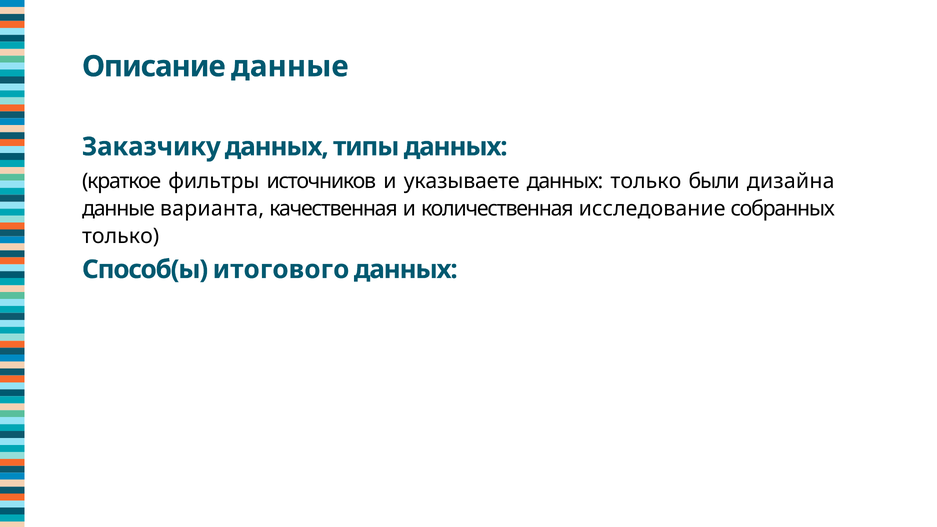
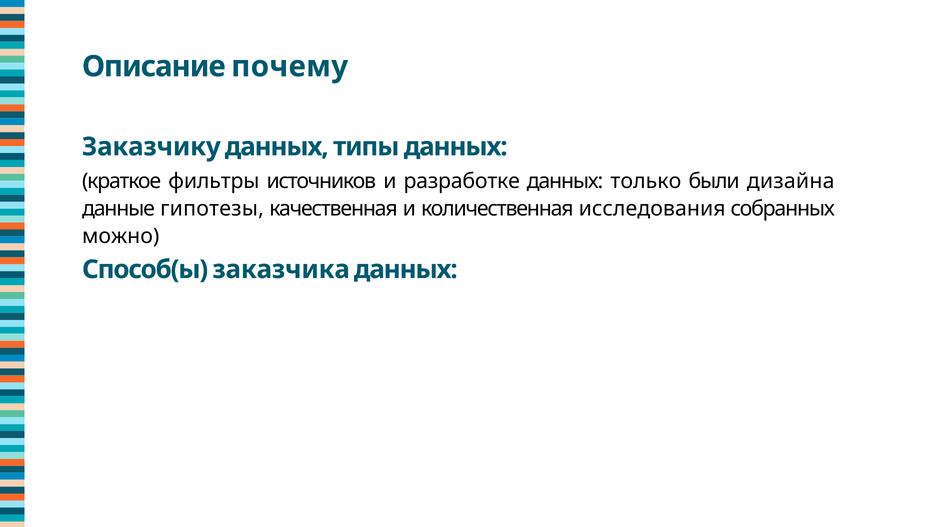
Описание данные: данные -> почему (290, 67)
указываете: указываете -> разработке (462, 181)
варианта: варианта -> гипотезы (212, 209)
исследование: исследование -> исследования (652, 209)
только: только -> можно (121, 236)
итогового: итогового -> заказчика (281, 270)
